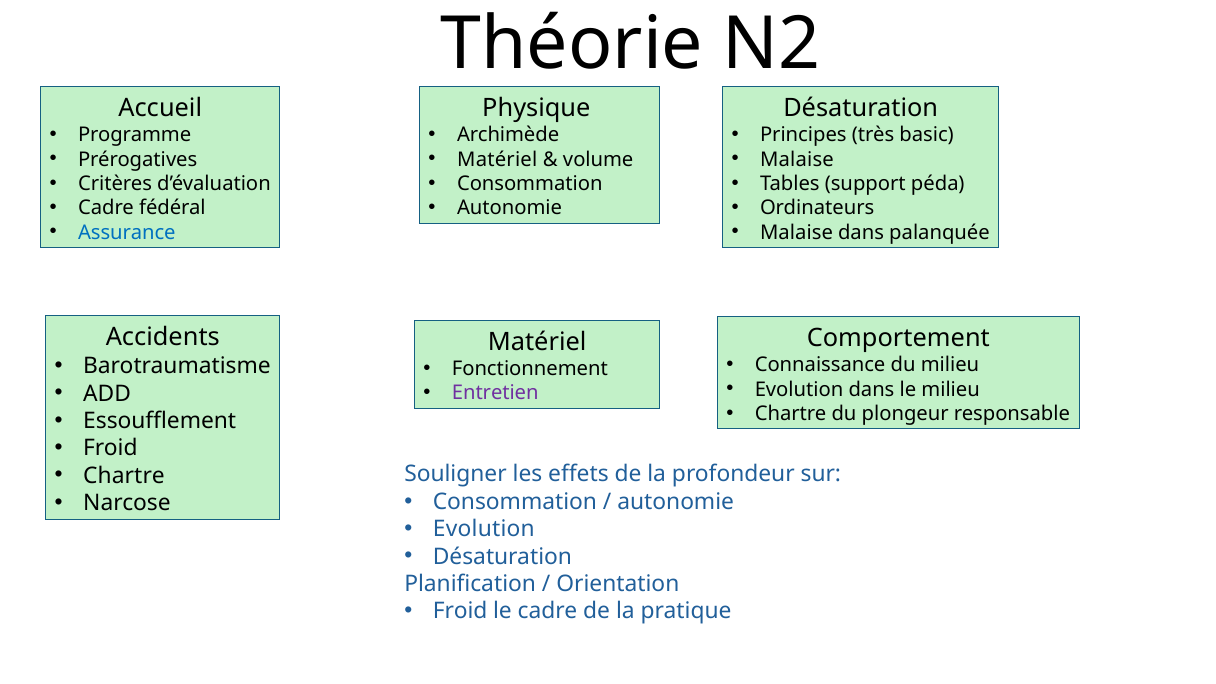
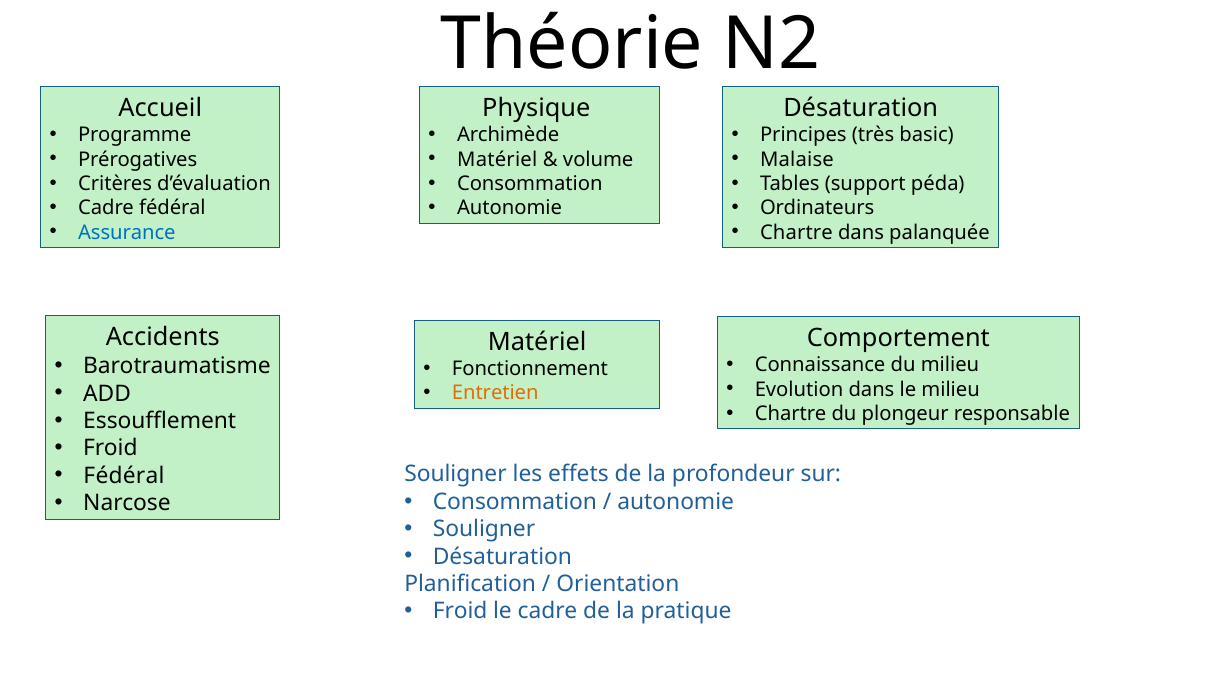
Malaise: Malaise -> Chartre (796, 232)
Entretien colour: purple -> orange (495, 393)
Chartre: Chartre -> Fédéral (124, 476)
Evolution: Evolution -> Souligner (484, 529)
